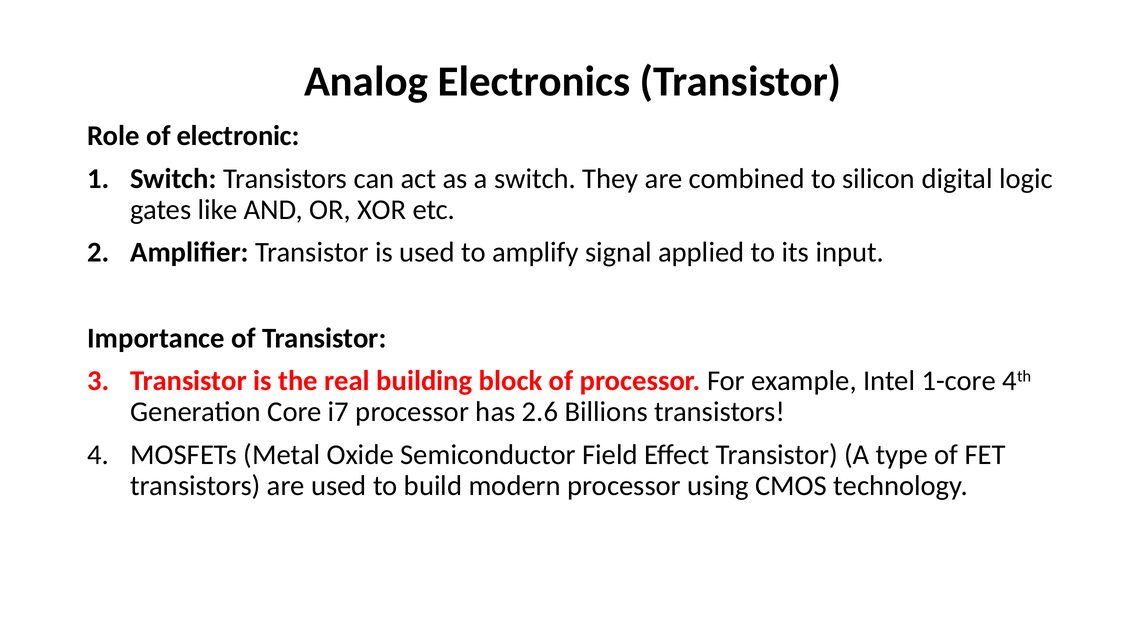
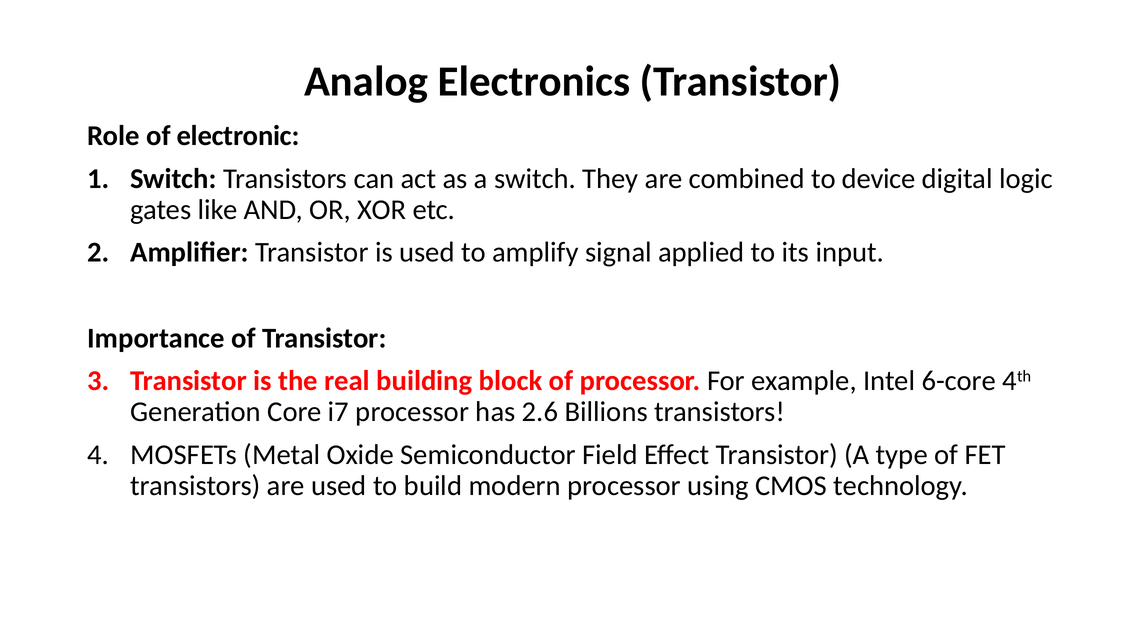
silicon: silicon -> device (879, 179)
1-core: 1-core -> 6-core (959, 381)
